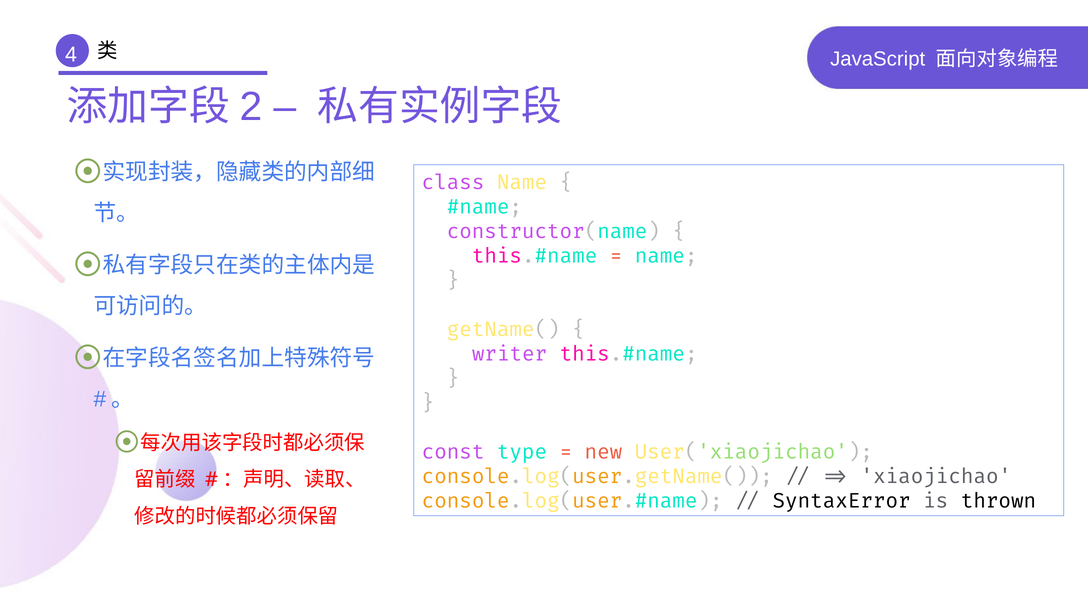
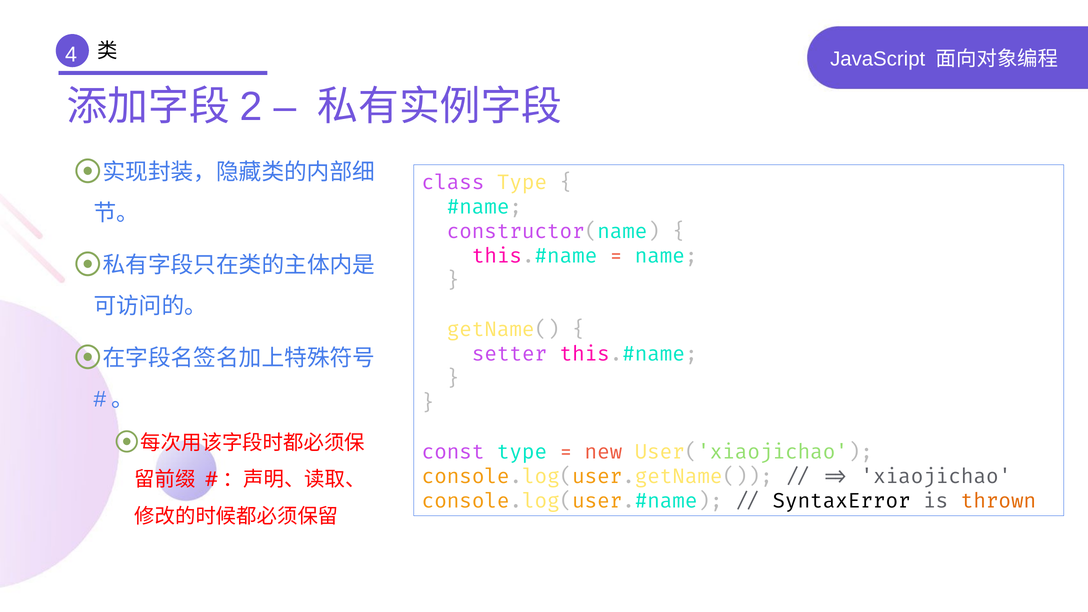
class Name: Name -> Type (522, 183)
writer: writer -> setter (510, 354)
thrown colour: black -> orange (998, 501)
